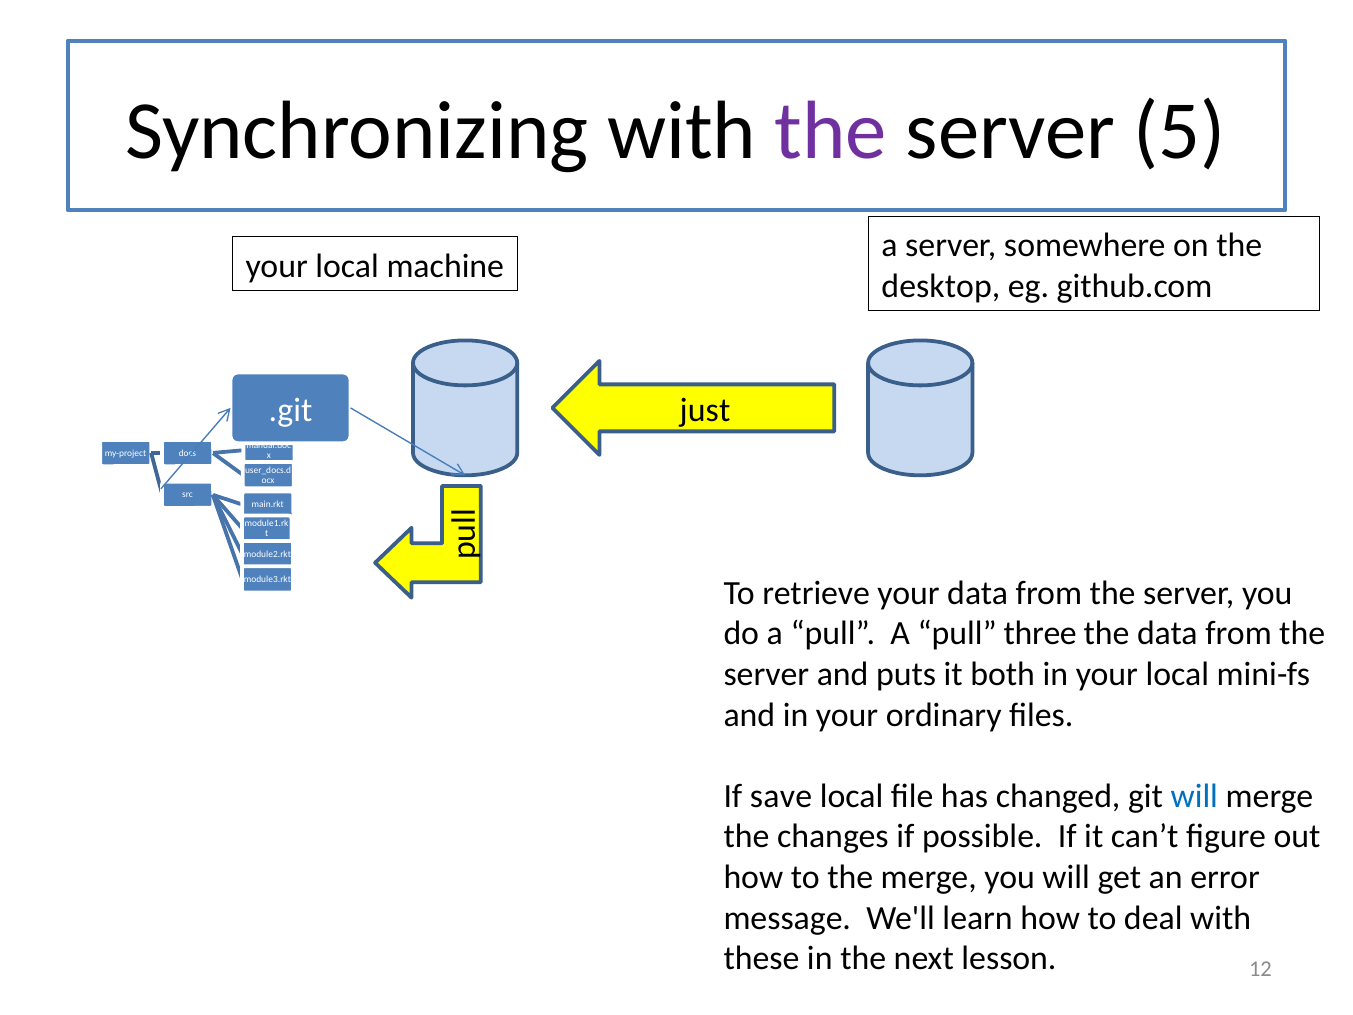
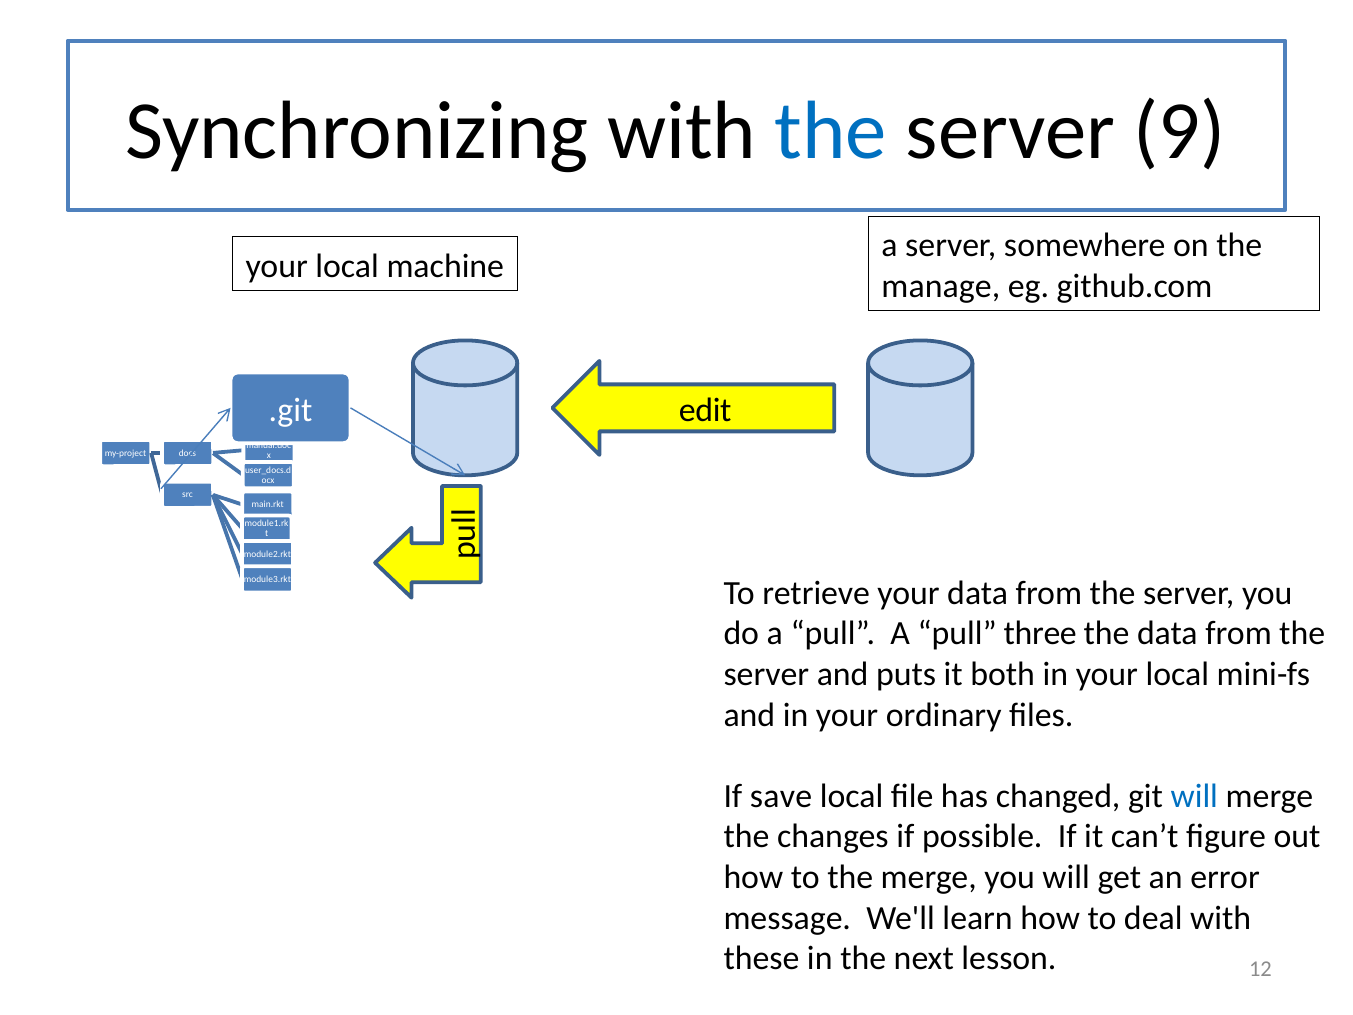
the colour: purple -> blue (831, 131)
5: 5 -> 9 (1180, 131)
desktop: desktop -> manage (941, 286)
just: just -> edit (705, 410)
